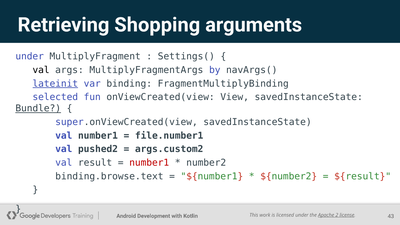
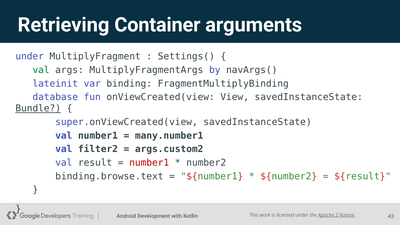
Shopping: Shopping -> Container (157, 25)
val colour: black -> green (41, 70)
lateinit underline: present -> none (55, 84)
selected: selected -> database (55, 97)
file.number1: file.number1 -> many.number1 (169, 136)
pushed2: pushed2 -> filter2 (98, 149)
